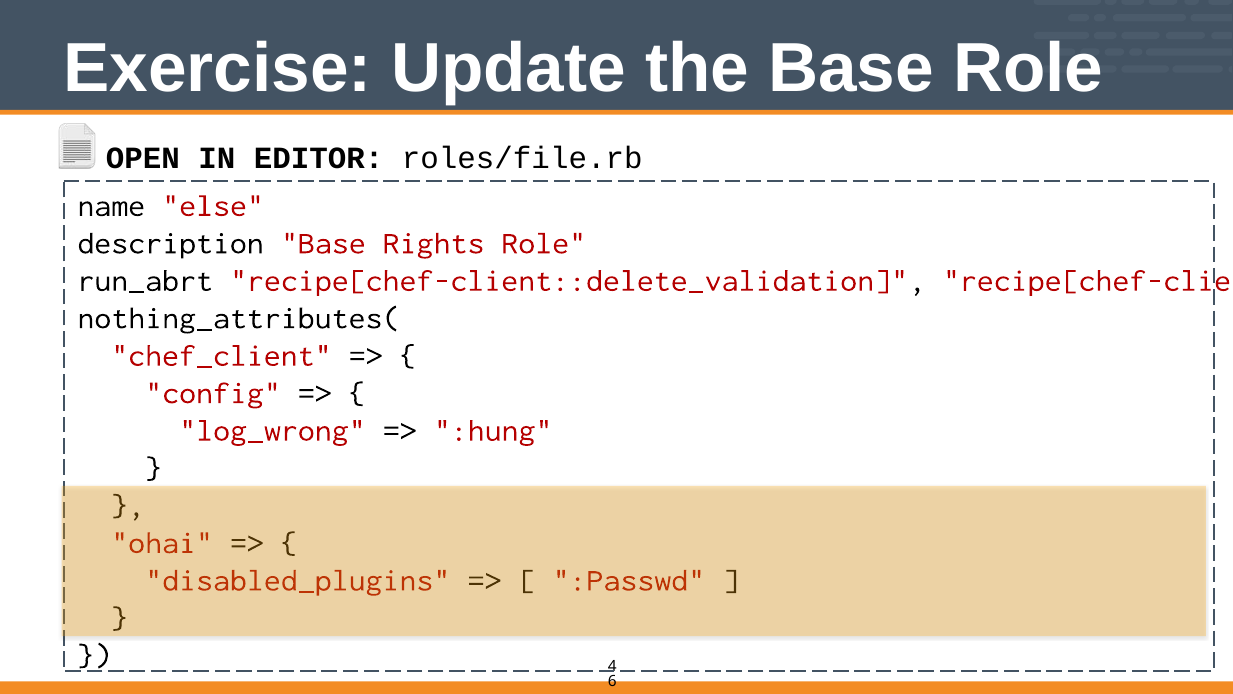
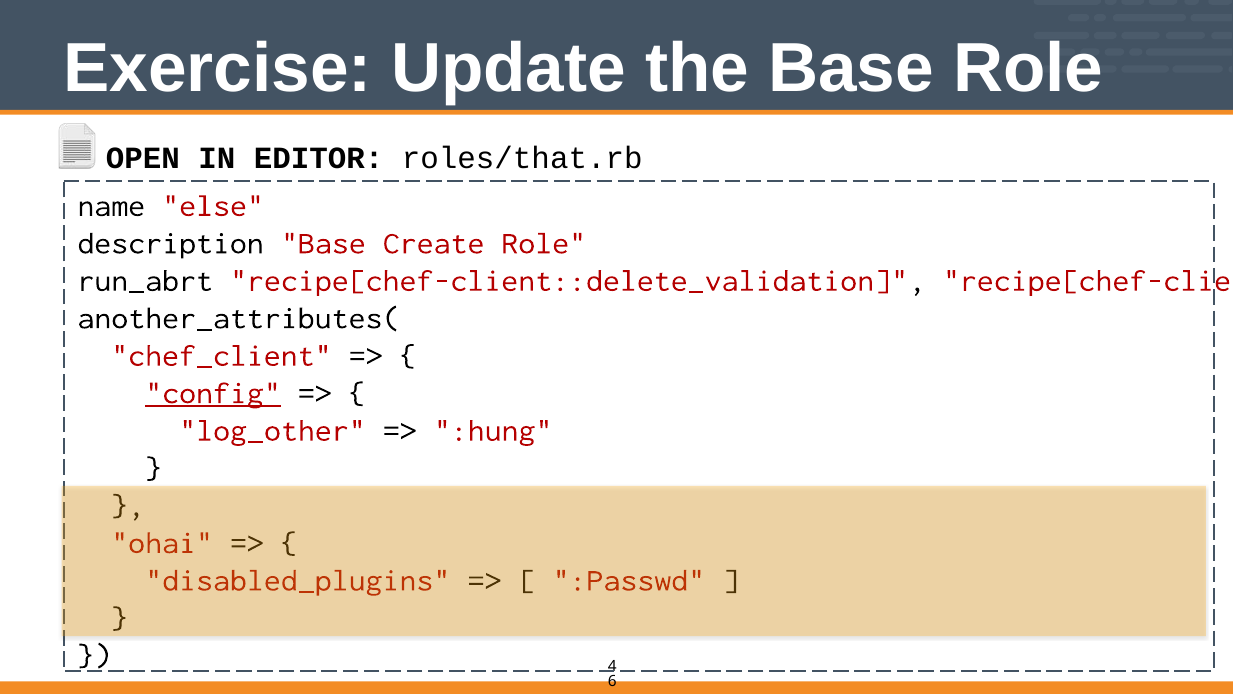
roles/file.rb: roles/file.rb -> roles/that.rb (522, 158)
Rights: Rights -> Create (434, 243)
nothing_attributes(: nothing_attributes( -> another_attributes( (238, 318)
config underline: none -> present (213, 393)
log_wrong: log_wrong -> log_other (272, 430)
